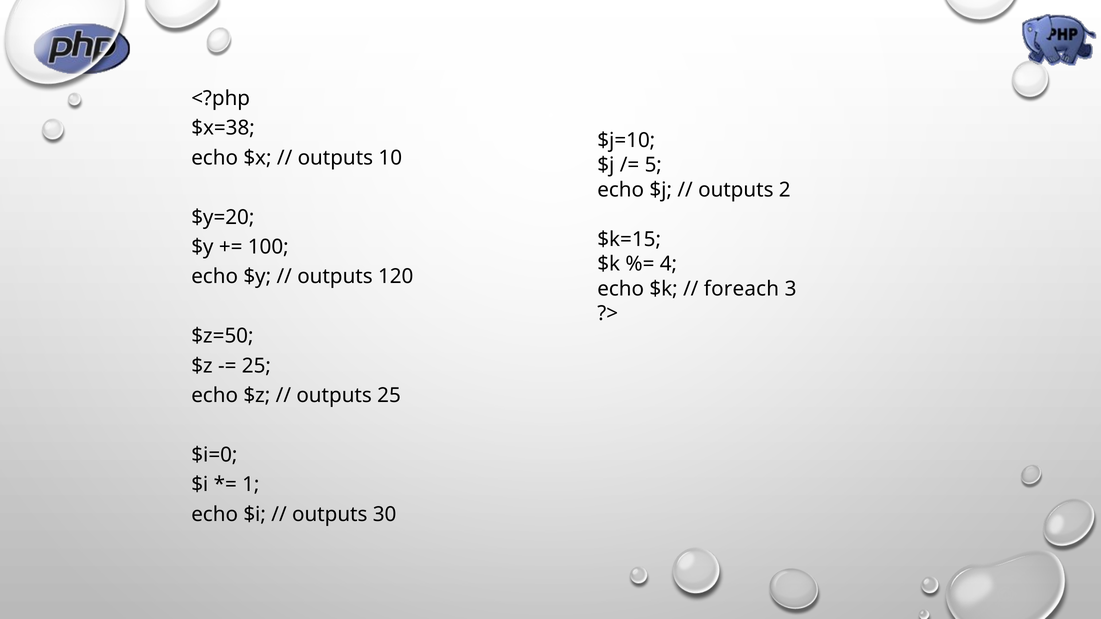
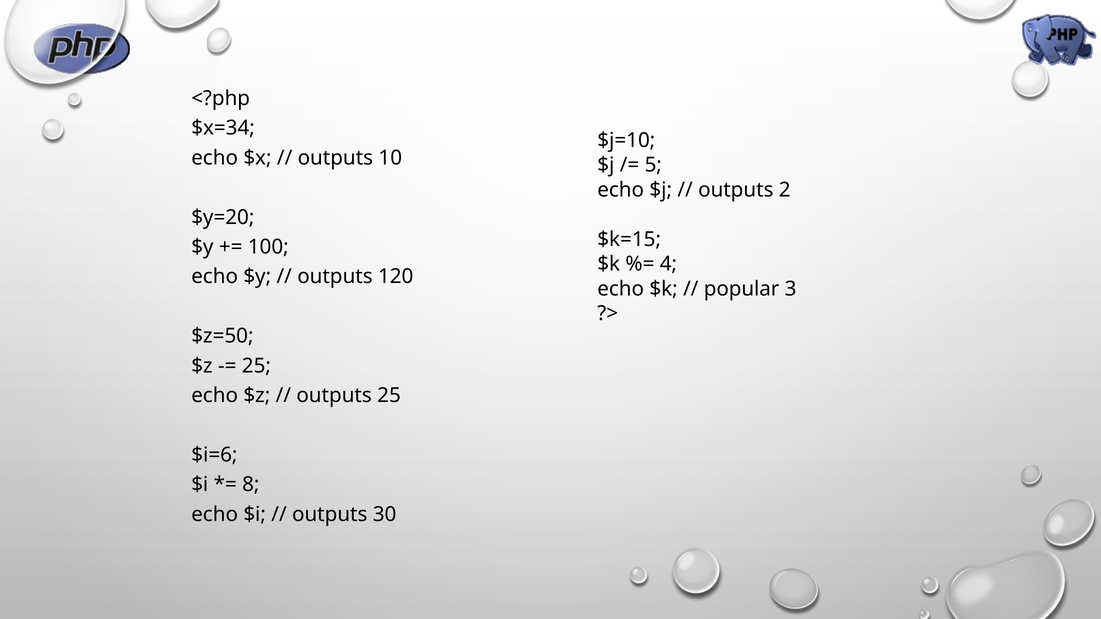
$x=38: $x=38 -> $x=34 (223, 128)
foreach: foreach -> popular (742, 289)
$i=0: $i=0 -> $i=6 (214, 455)
1: 1 -> 8 (251, 485)
